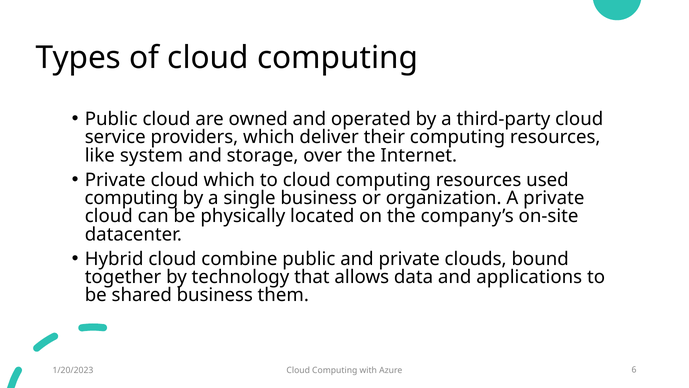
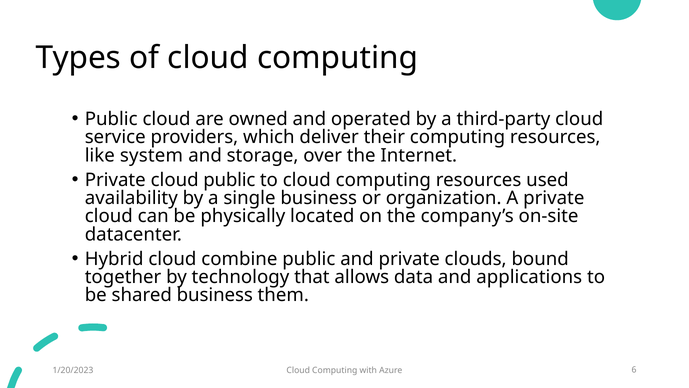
cloud which: which -> public (229, 180)
computing: computing -> availability (131, 198)
